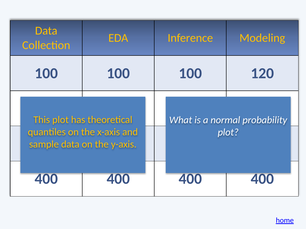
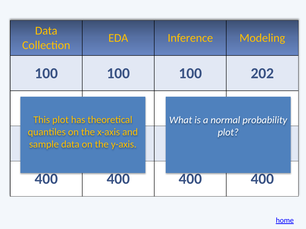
120: 120 -> 202 (262, 73)
